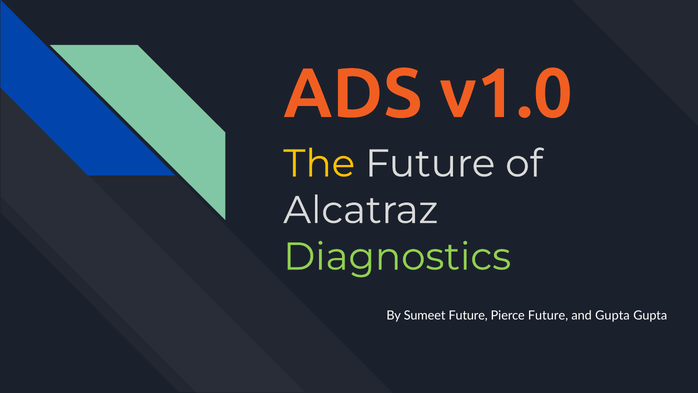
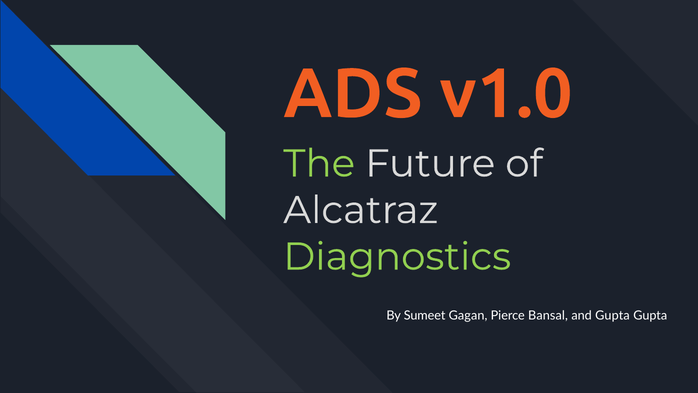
The colour: yellow -> light green (319, 164)
Sumeet Future: Future -> Gagan (468, 315)
Pierce Future: Future -> Bansal (548, 315)
